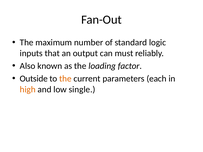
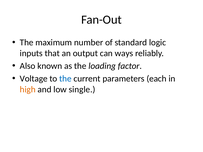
must: must -> ways (124, 53)
Outside: Outside -> Voltage (34, 79)
the colour: orange -> blue (65, 79)
